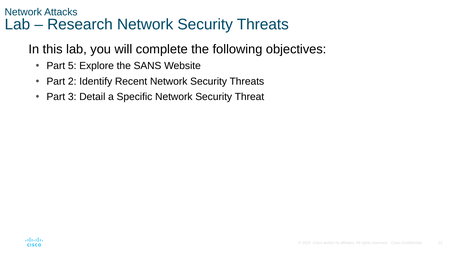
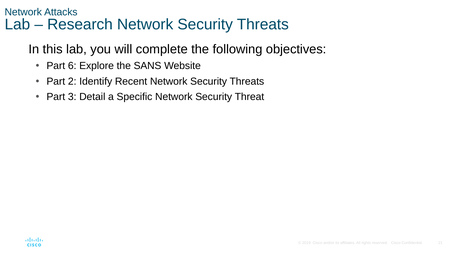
5: 5 -> 6 (72, 66)
